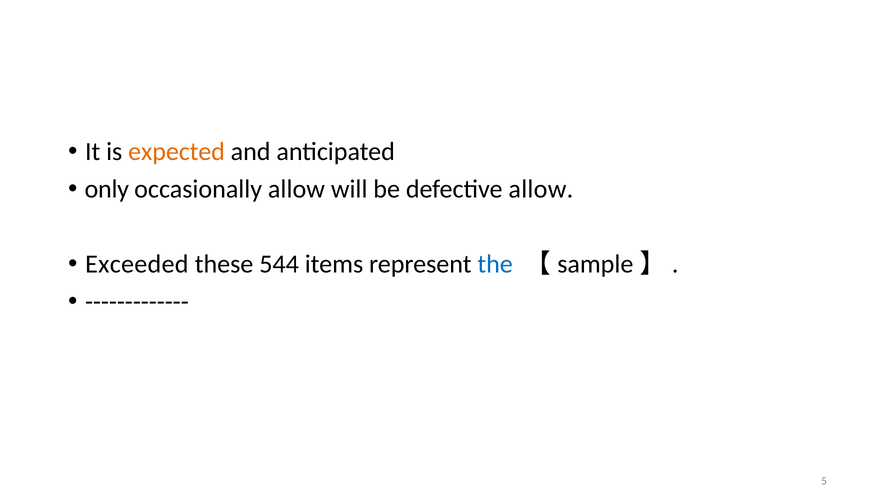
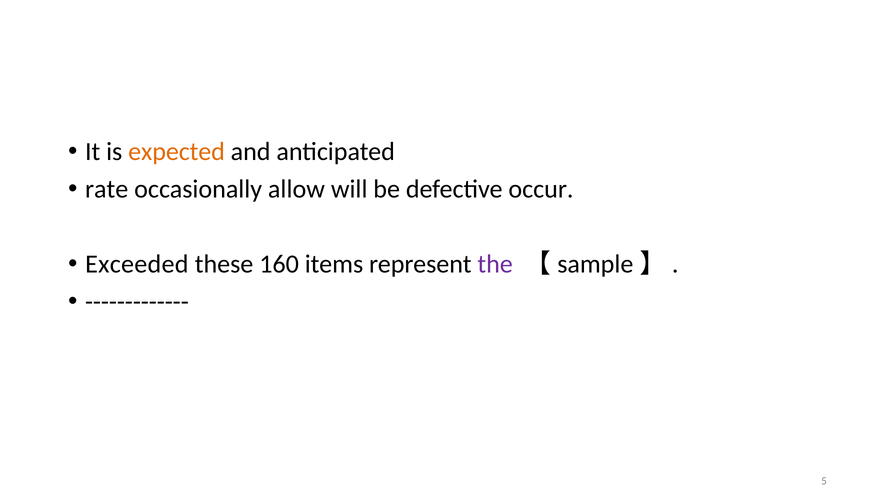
only: only -> rate (107, 189)
defective allow: allow -> occur (541, 189)
544: 544 -> 160 (279, 264)
the colour: blue -> purple (495, 264)
